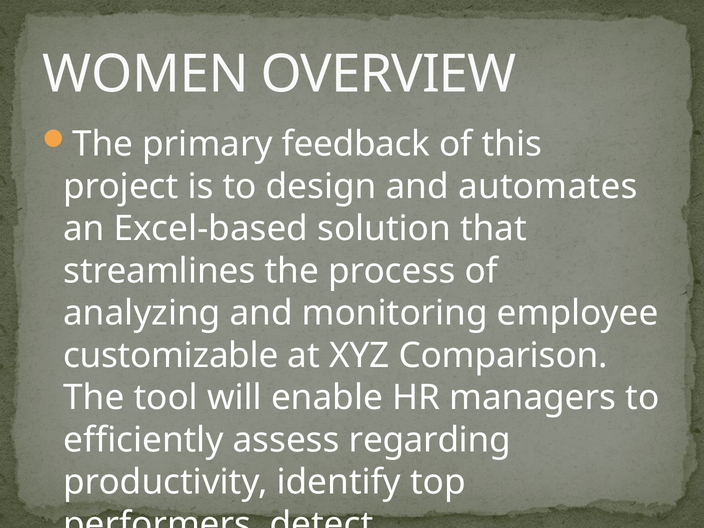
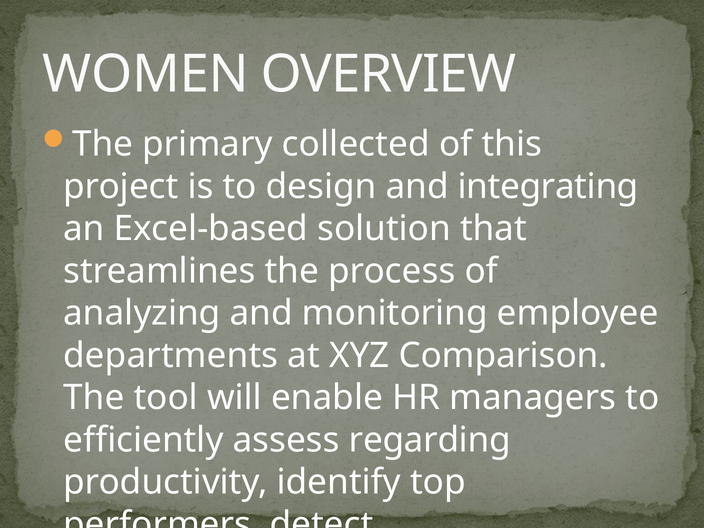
feedback: feedback -> collected (356, 144)
automates: automates -> integrating (548, 187)
customizable: customizable -> departments (171, 356)
